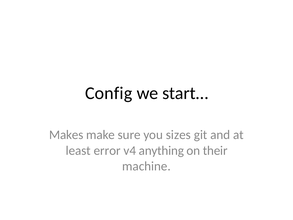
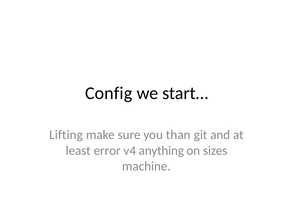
Makes: Makes -> Lifting (66, 135)
sizes: sizes -> than (178, 135)
their: their -> sizes (215, 150)
